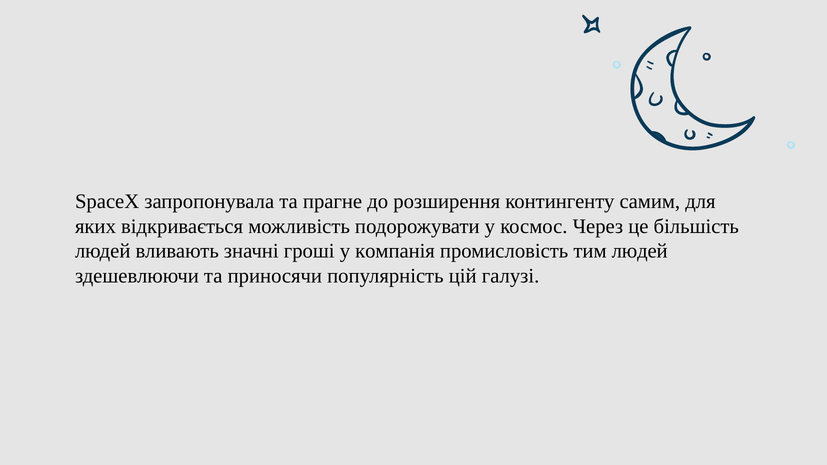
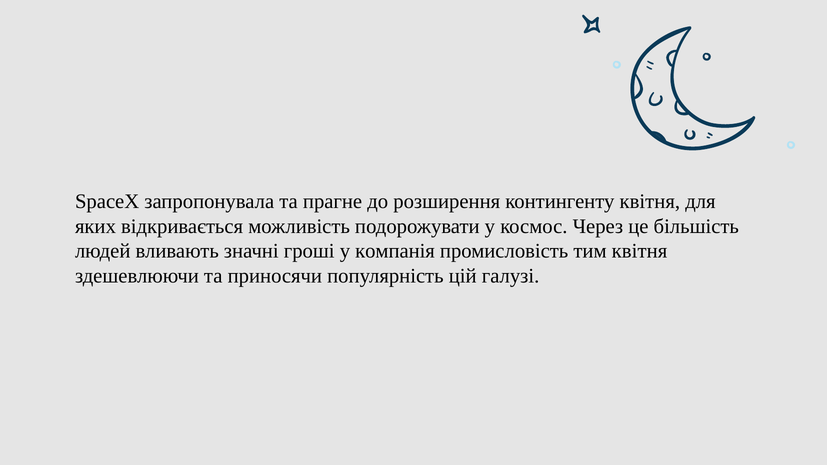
контингенту самим: самим -> квітня (650, 201)
тим людей: людей -> квітня (640, 251)
